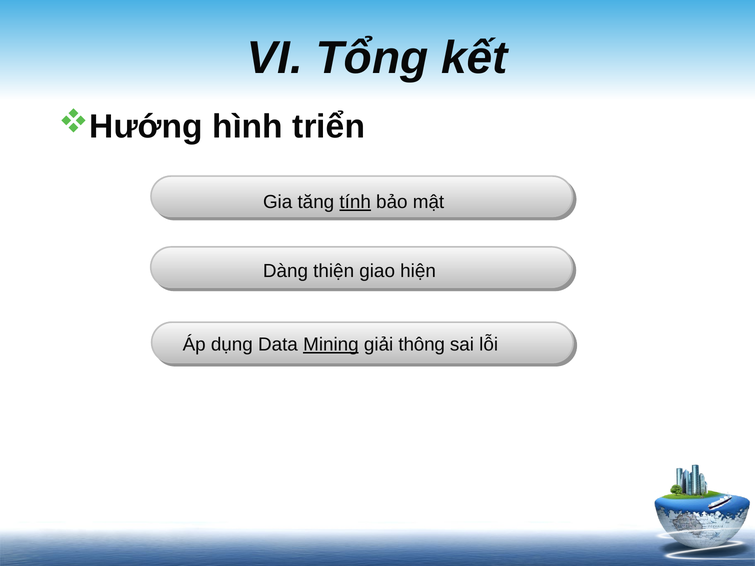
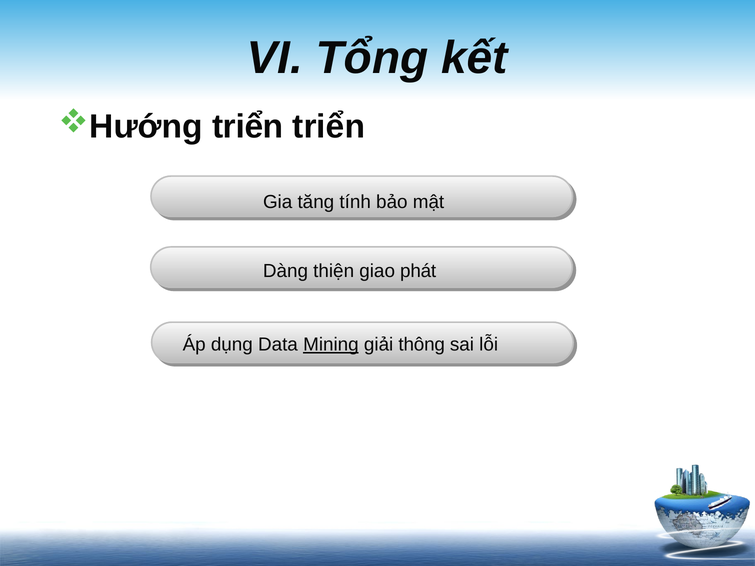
hình: hình -> triển (248, 127)
tính underline: present -> none (355, 202)
hiện: hiện -> phát (418, 271)
